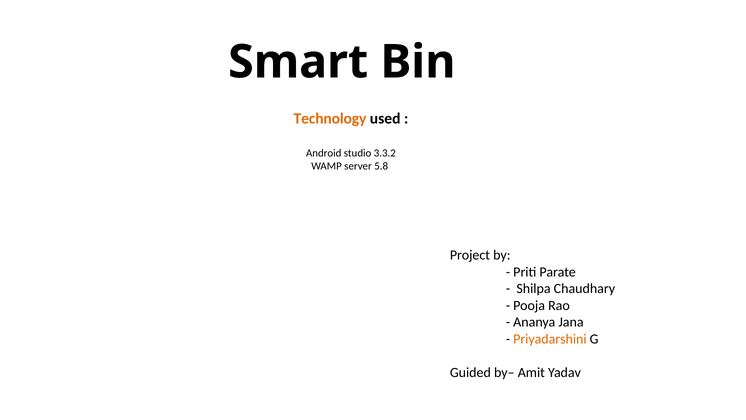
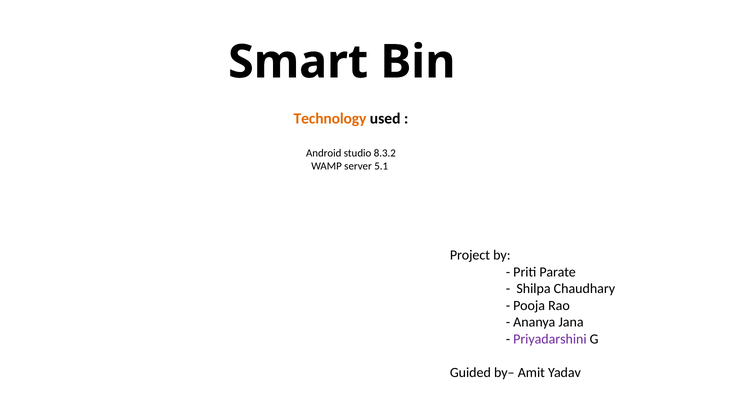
3.3.2: 3.3.2 -> 8.3.2 (385, 153)
5.8: 5.8 -> 5.1 (381, 166)
Priyadarshini colour: orange -> purple (550, 339)
